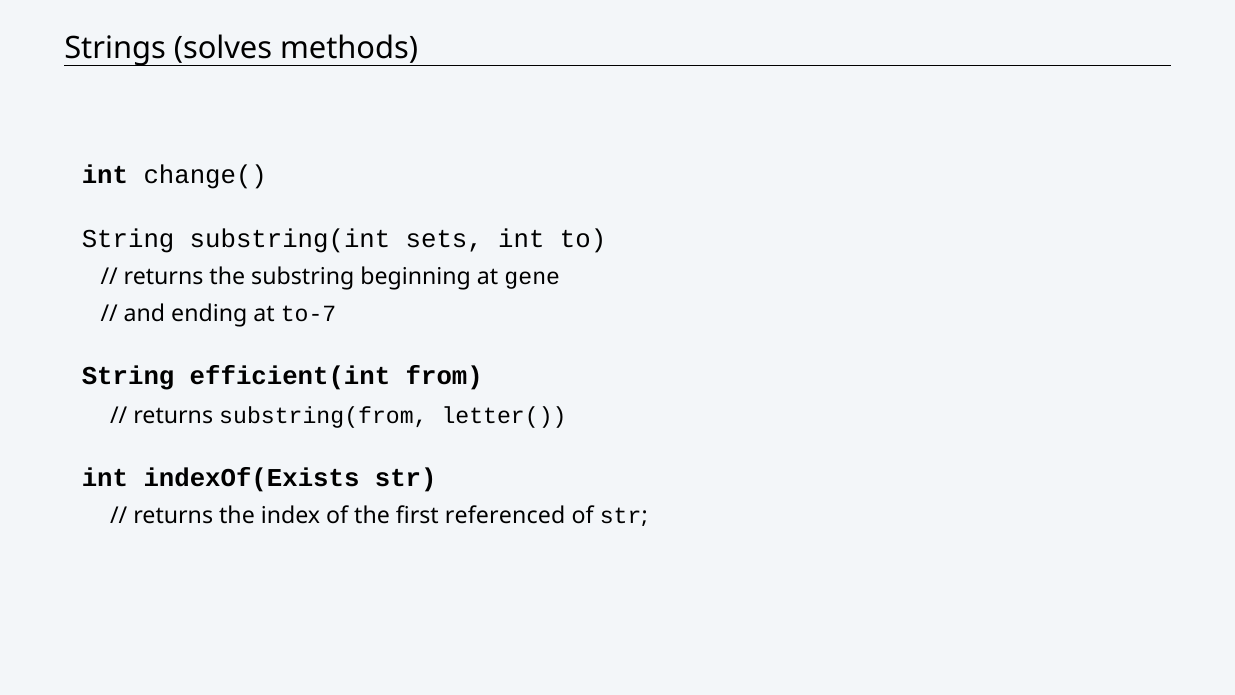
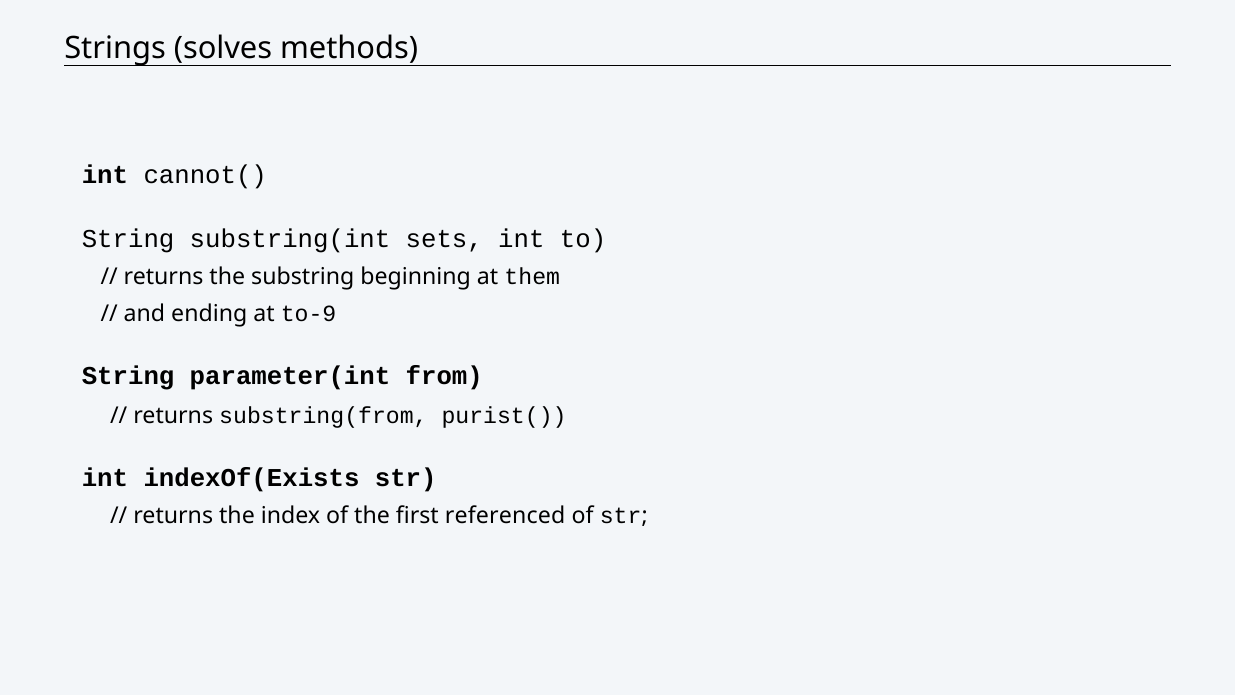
change(: change( -> cannot( (205, 175)
gene: gene -> them (532, 277)
to-7: to-7 -> to-9 (309, 313)
efficient(int: efficient(int -> parameter(int (290, 375)
letter(: letter( -> purist( (504, 416)
